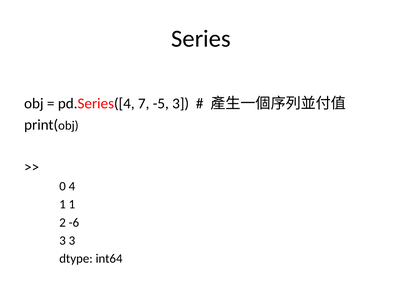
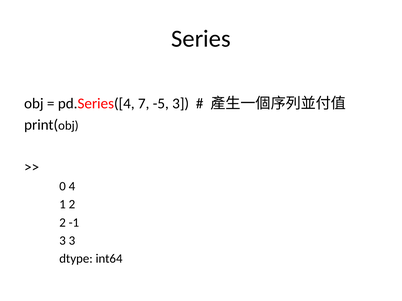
1 1: 1 -> 2 (72, 205)
-6: -6 -> -1 (74, 223)
